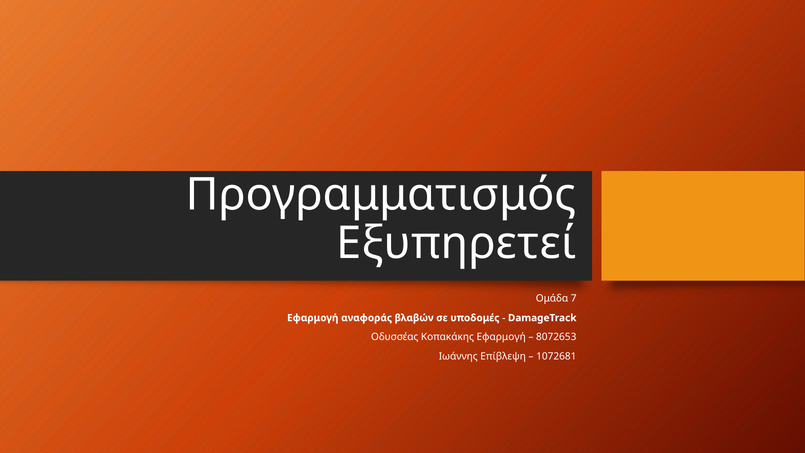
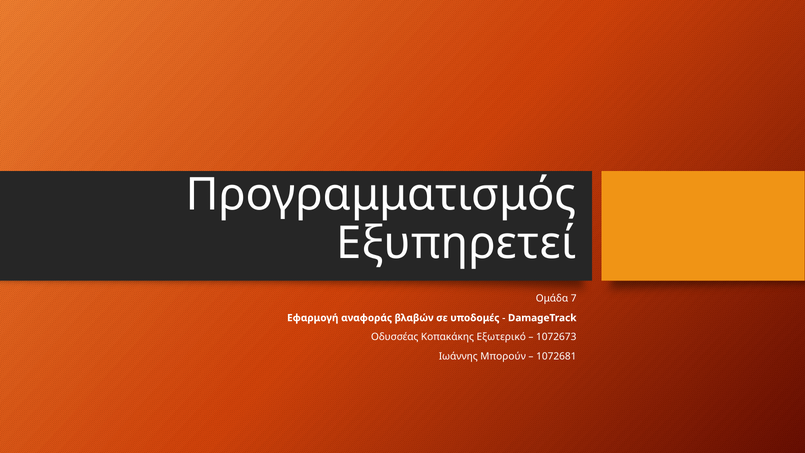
Κοπακάκης Εφαρμογή: Εφαρμογή -> Εξωτερικό (501, 337)
8072653: 8072653 -> 1072673 (556, 337)
Επίβλεψη: Επίβλεψη -> Μπορούν (503, 356)
